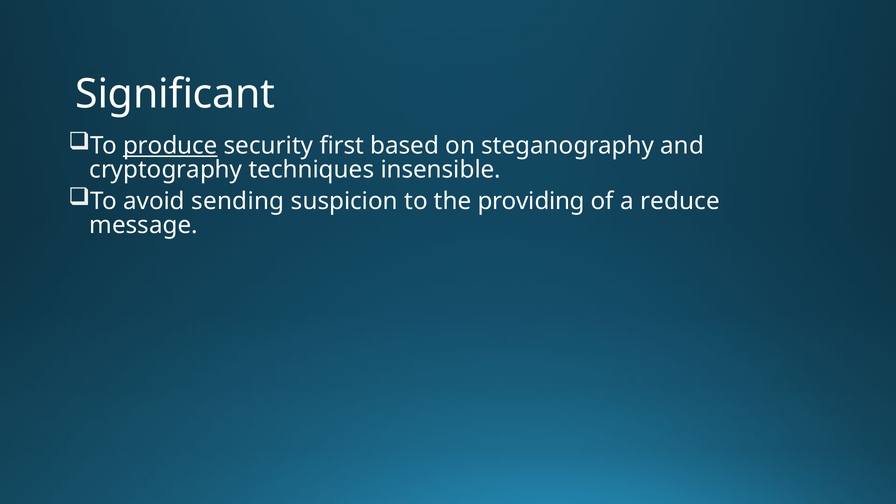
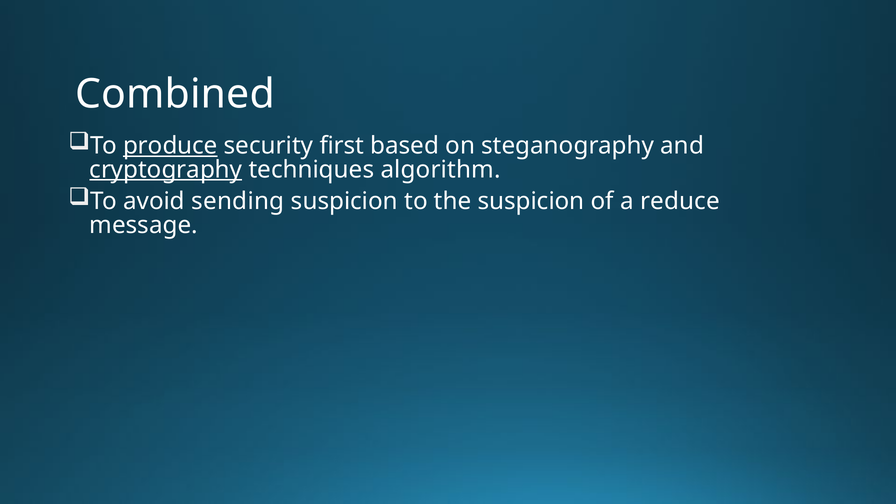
Significant: Significant -> Combined (175, 94)
cryptography underline: none -> present (166, 170)
insensible: insensible -> algorithm (441, 170)
the providing: providing -> suspicion (531, 201)
